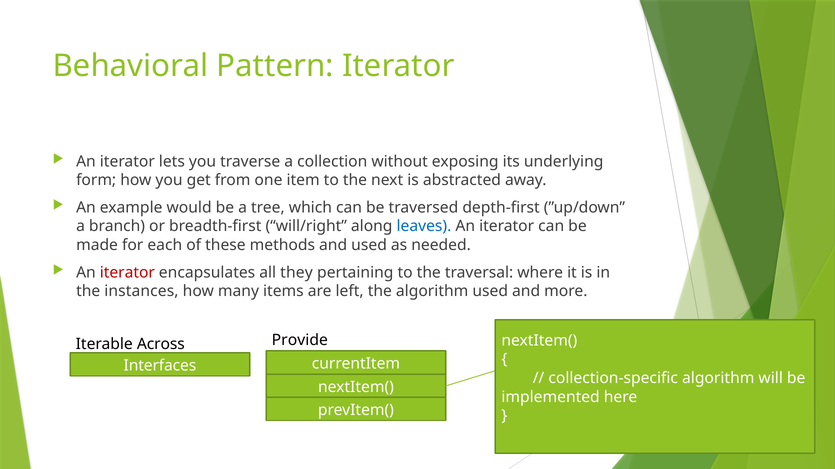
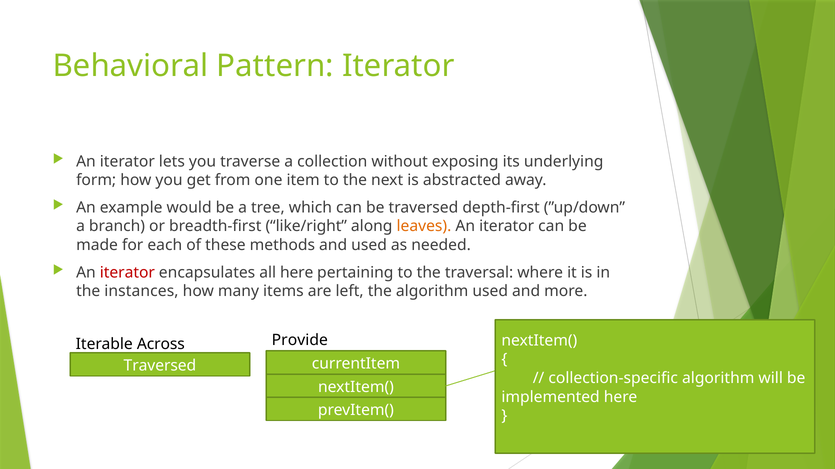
will/right: will/right -> like/right (306, 227)
leaves colour: blue -> orange (424, 227)
all they: they -> here (297, 273)
Interfaces: Interfaces -> Traversed (160, 366)
